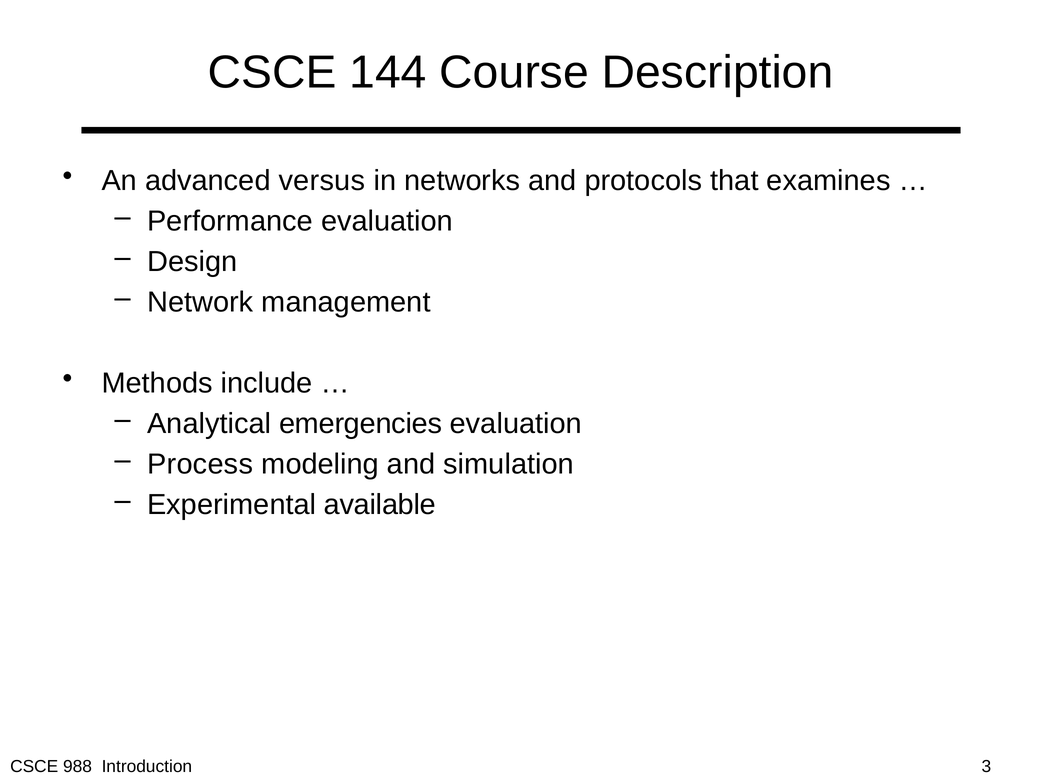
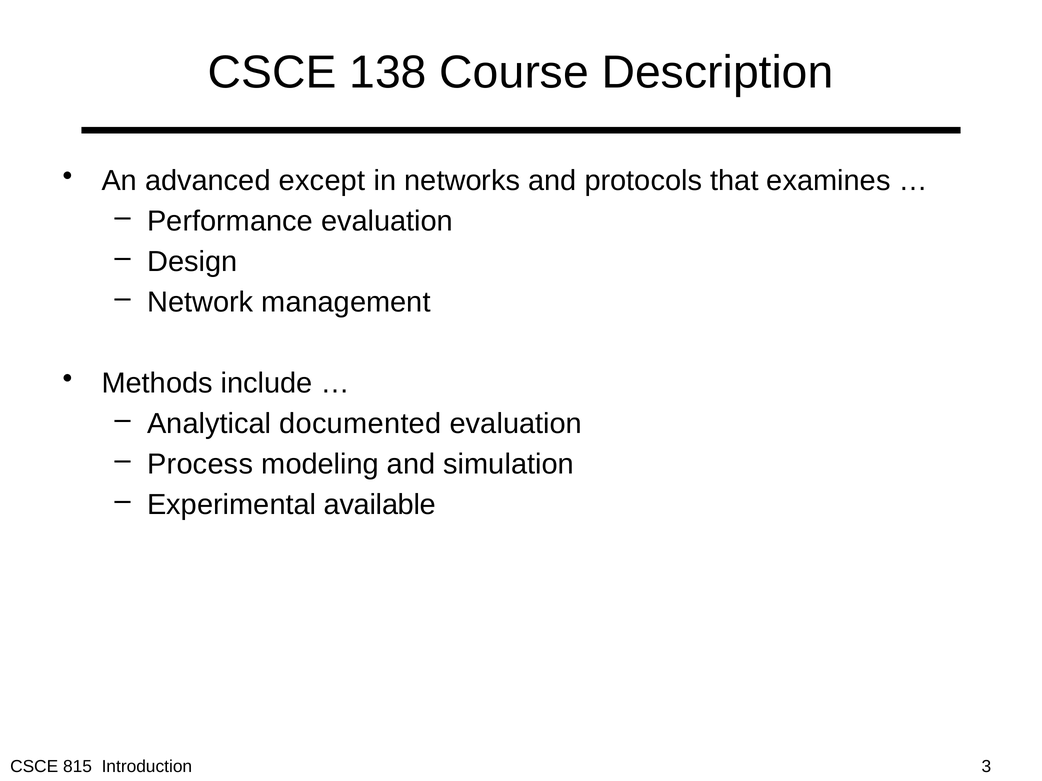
144: 144 -> 138 (388, 73)
versus: versus -> except (322, 181)
emergencies: emergencies -> documented (360, 424)
988: 988 -> 815 (77, 767)
